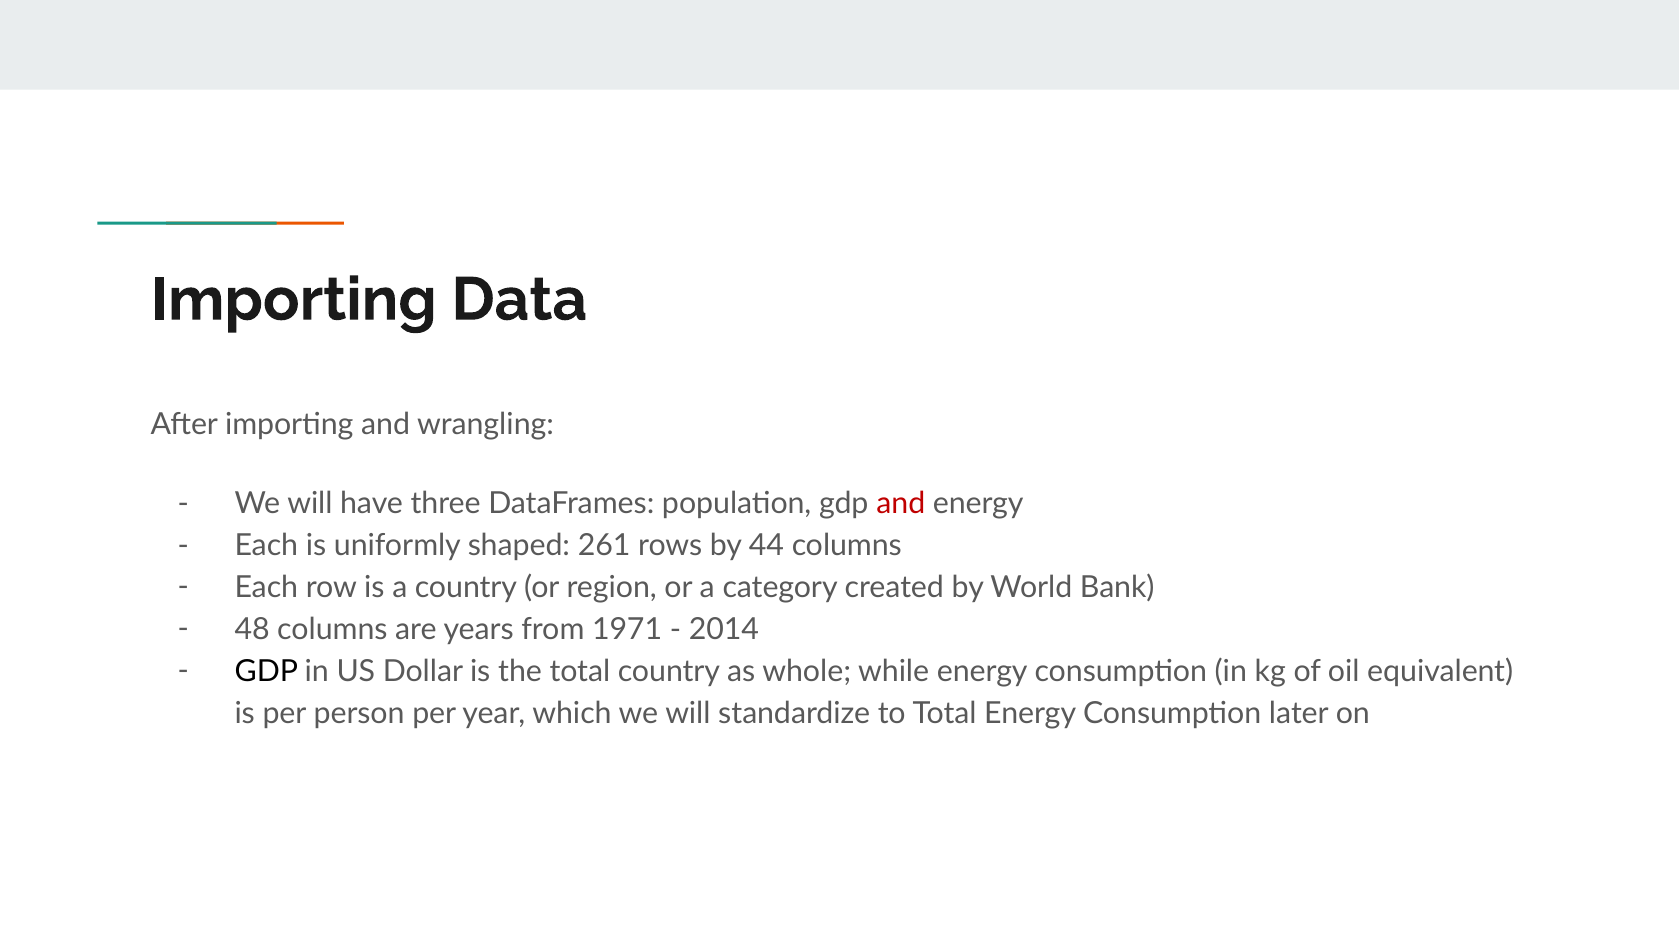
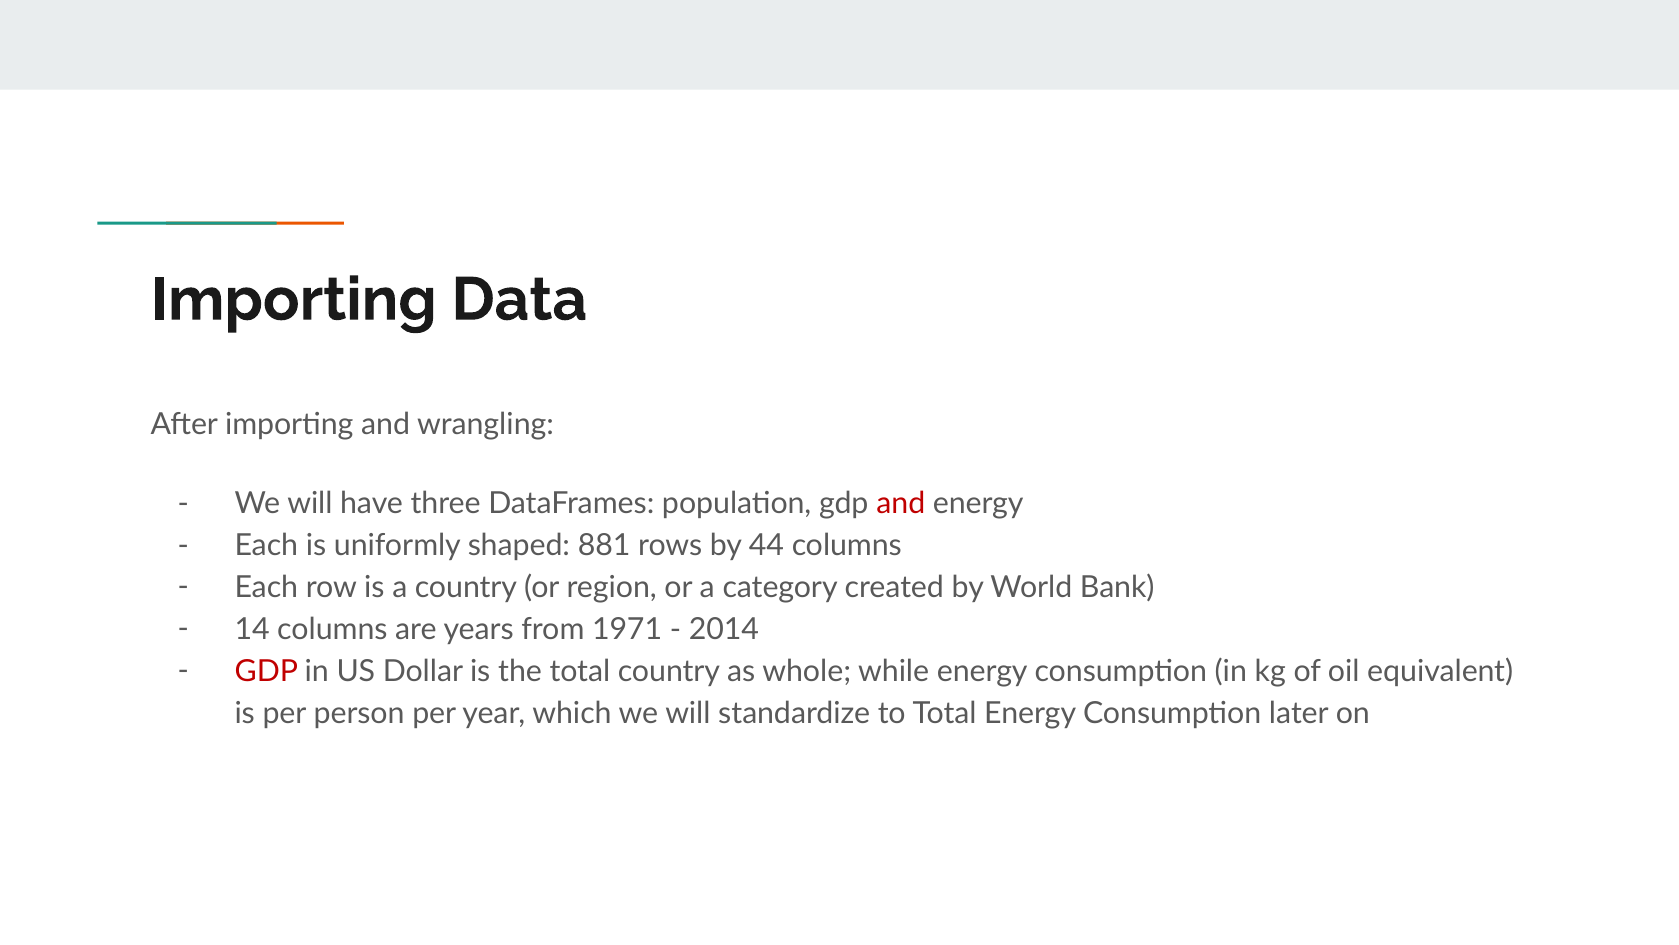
261: 261 -> 881 (604, 545)
48: 48 -> 14 (252, 629)
GDP colour: black -> red (266, 671)
